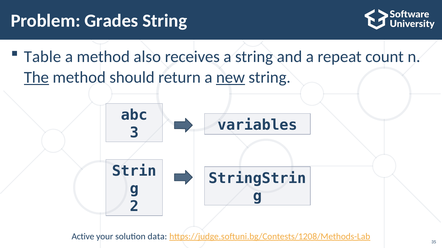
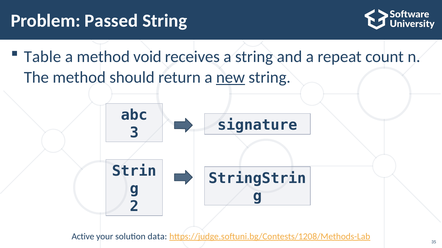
Grades: Grades -> Passed (111, 21)
also: also -> void (147, 57)
The underline: present -> none (36, 78)
variables: variables -> signature (257, 125)
